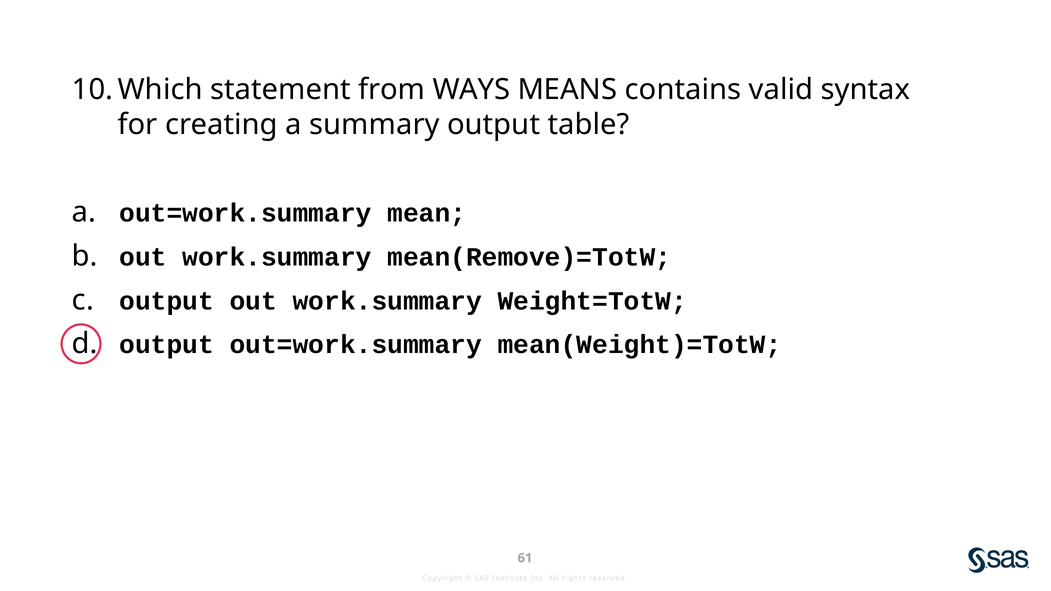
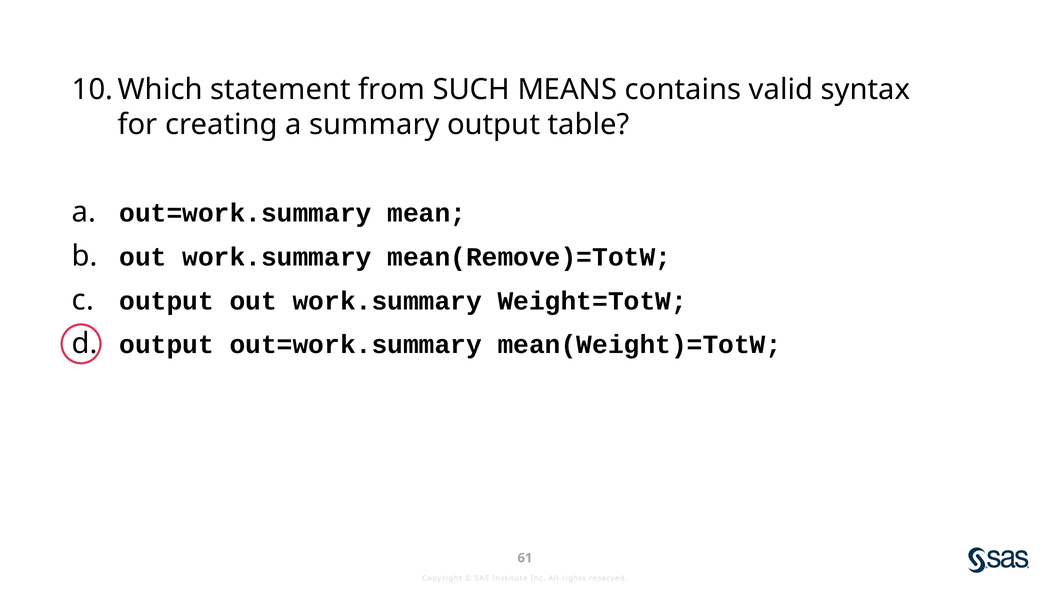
WAYS: WAYS -> SUCH (471, 90)
